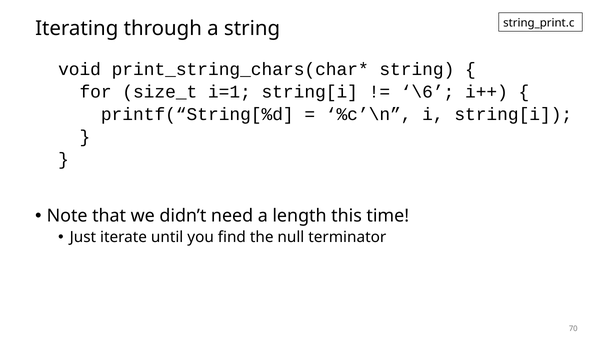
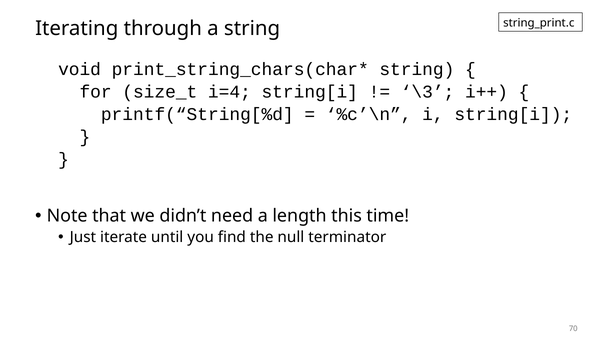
i=1: i=1 -> i=4 (229, 92)
\6: \6 -> \3 (428, 92)
